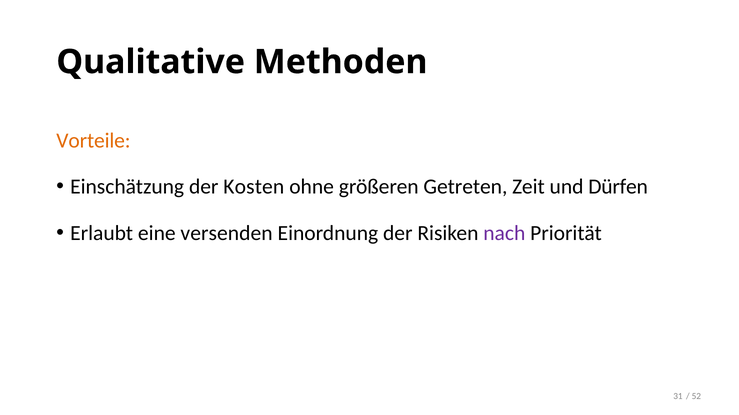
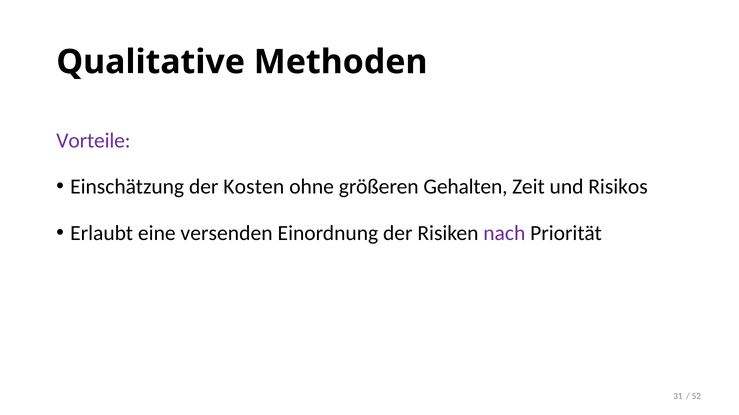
Vorteile colour: orange -> purple (93, 141)
Getreten: Getreten -> Gehalten (466, 187)
Dürfen: Dürfen -> Risikos (618, 187)
